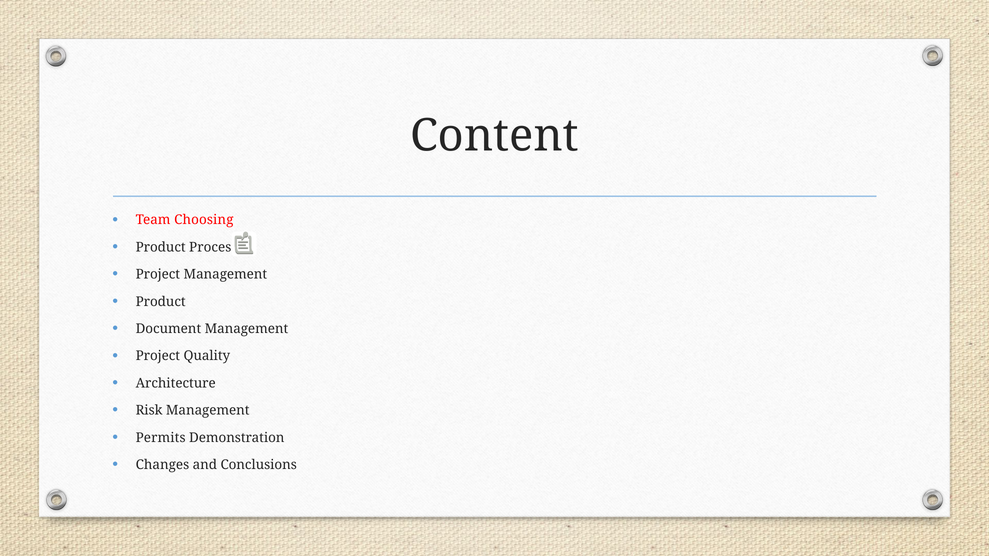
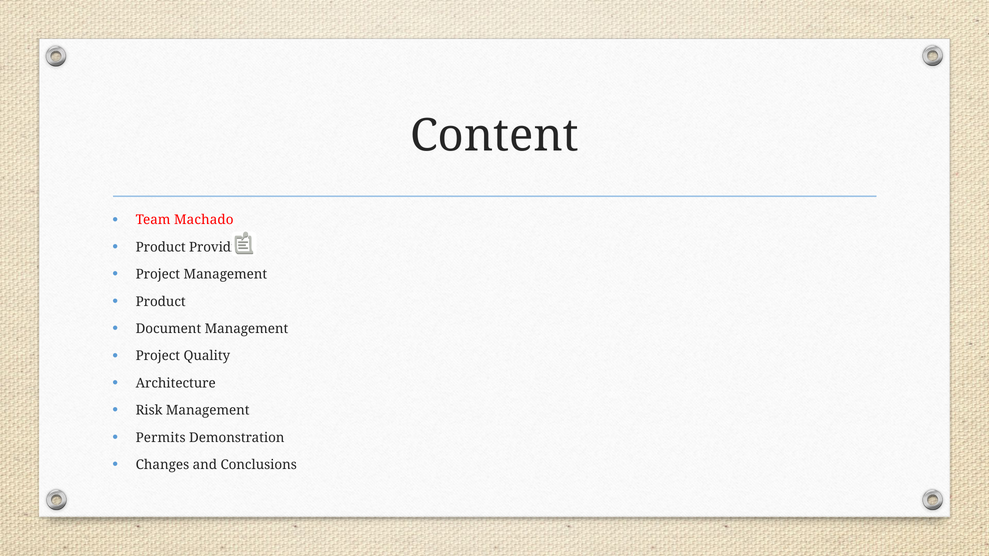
Choosing: Choosing -> Machado (204, 220)
Processes: Processes -> Providing (220, 247)
